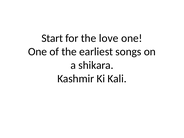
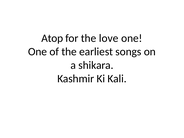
Start: Start -> Atop (52, 38)
